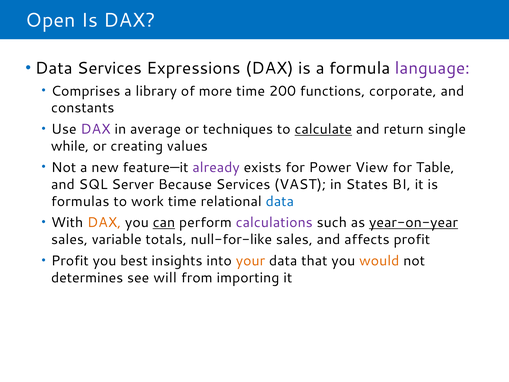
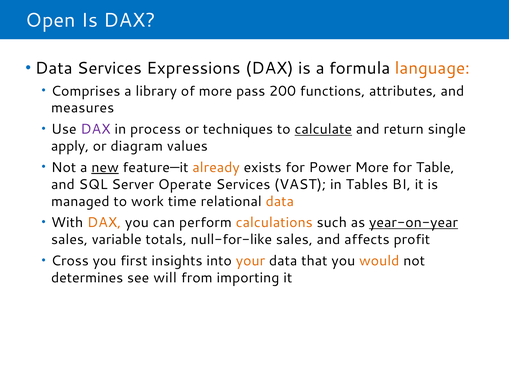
language colour: purple -> orange (432, 68)
more time: time -> pass (251, 91)
corporate: corporate -> attributes (403, 91)
constants: constants -> measures (83, 108)
average: average -> process (156, 129)
while: while -> apply (70, 146)
creating: creating -> diagram (137, 146)
new underline: none -> present (105, 167)
already colour: purple -> orange (216, 167)
Power View: View -> More (372, 167)
Because: Because -> Operate (185, 184)
States: States -> Tables (367, 184)
formulas: formulas -> managed (80, 201)
data colour: blue -> orange (280, 201)
can underline: present -> none (164, 222)
calculations colour: purple -> orange (274, 222)
Profit: Profit -> Cross (70, 261)
best: best -> first (134, 261)
